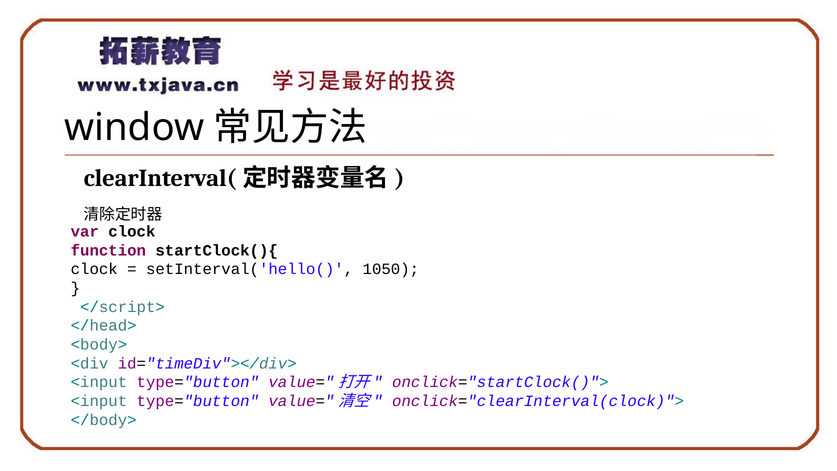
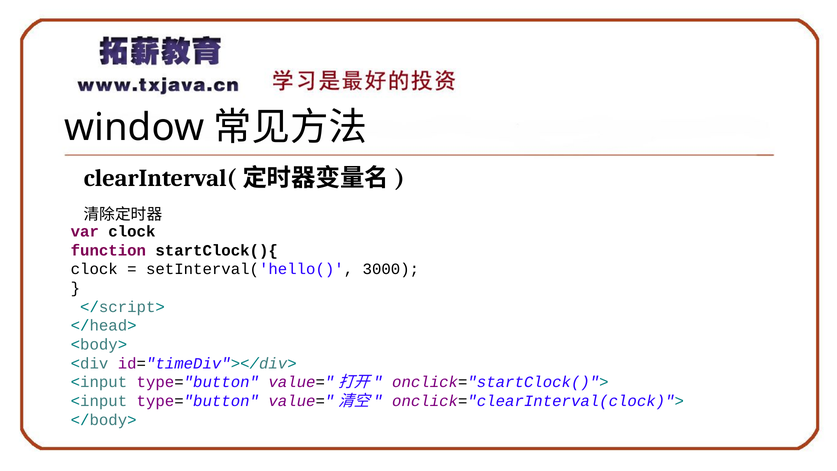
1050: 1050 -> 3000 (391, 269)
